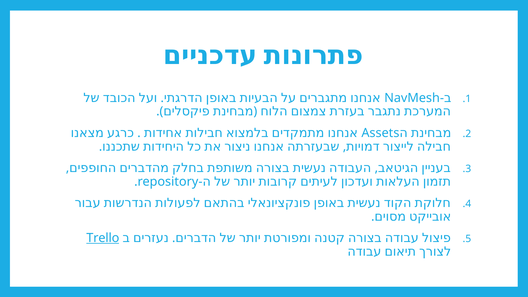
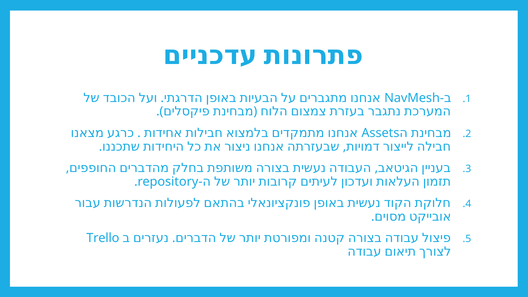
Trello underline: present -> none (103, 238)
